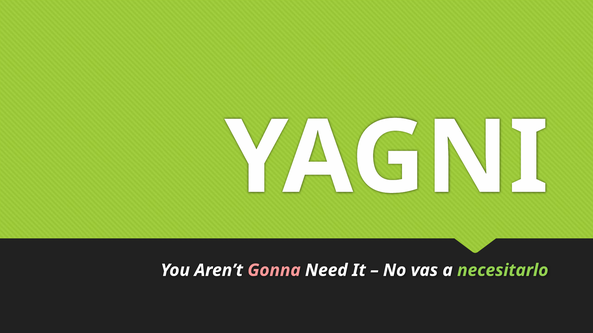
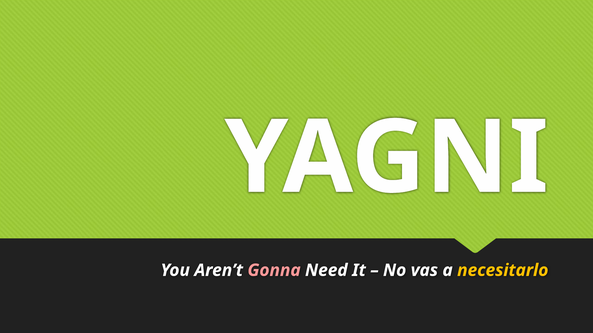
necesitarlo colour: light green -> yellow (503, 271)
